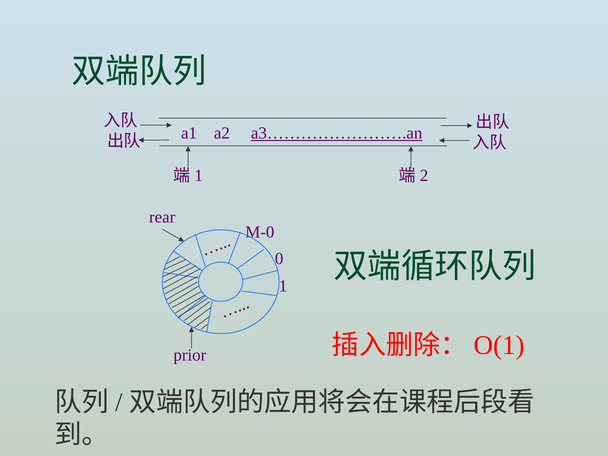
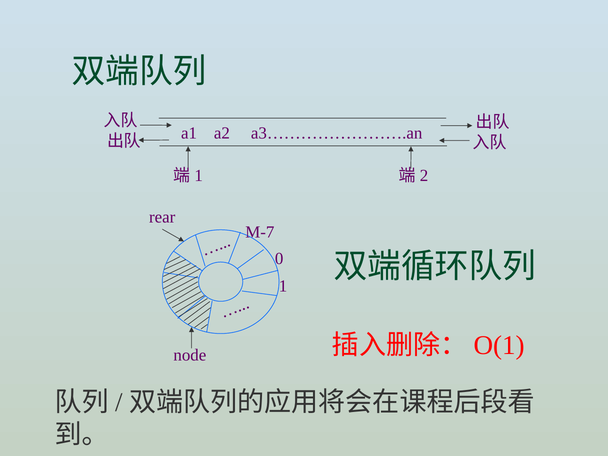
a3…………………….an underline: present -> none (337, 133)
M-0: M-0 -> M-7 (260, 232)
prior: prior -> node (190, 355)
